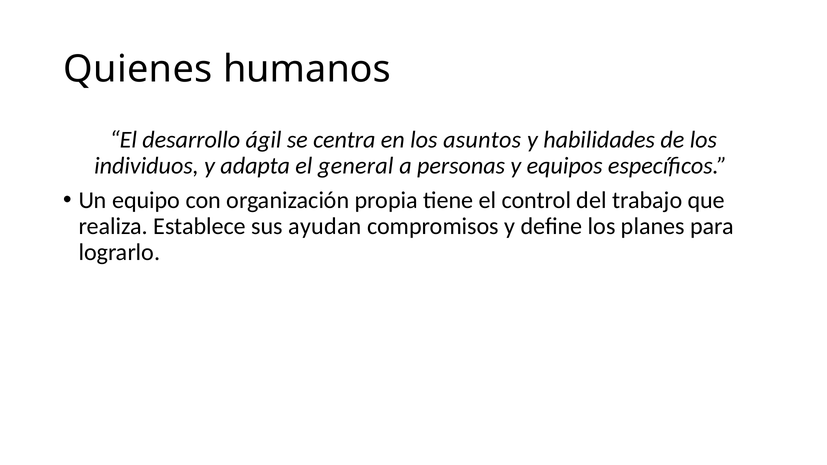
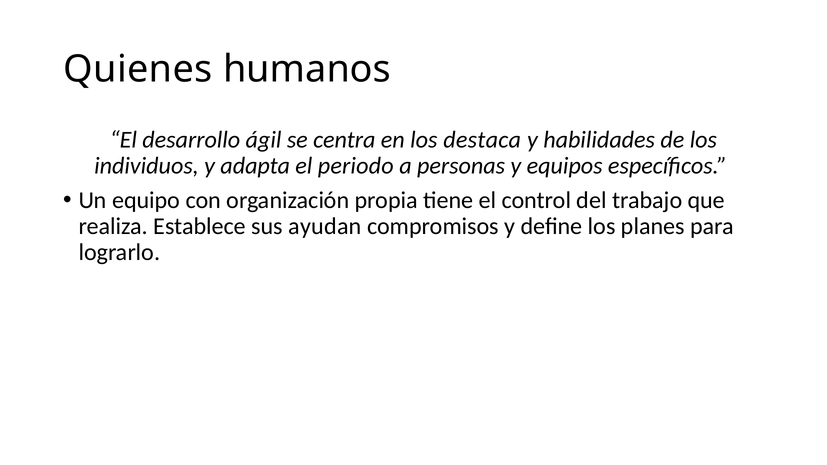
asuntos: asuntos -> destaca (482, 140)
general: general -> periodo (356, 166)
